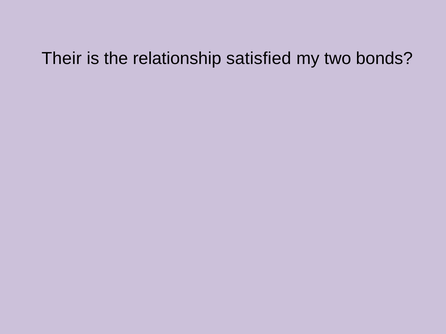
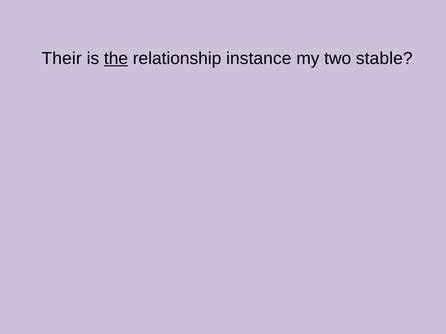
the underline: none -> present (116, 58)
satisfied: satisfied -> instance (259, 58)
bonds: bonds -> stable (384, 58)
